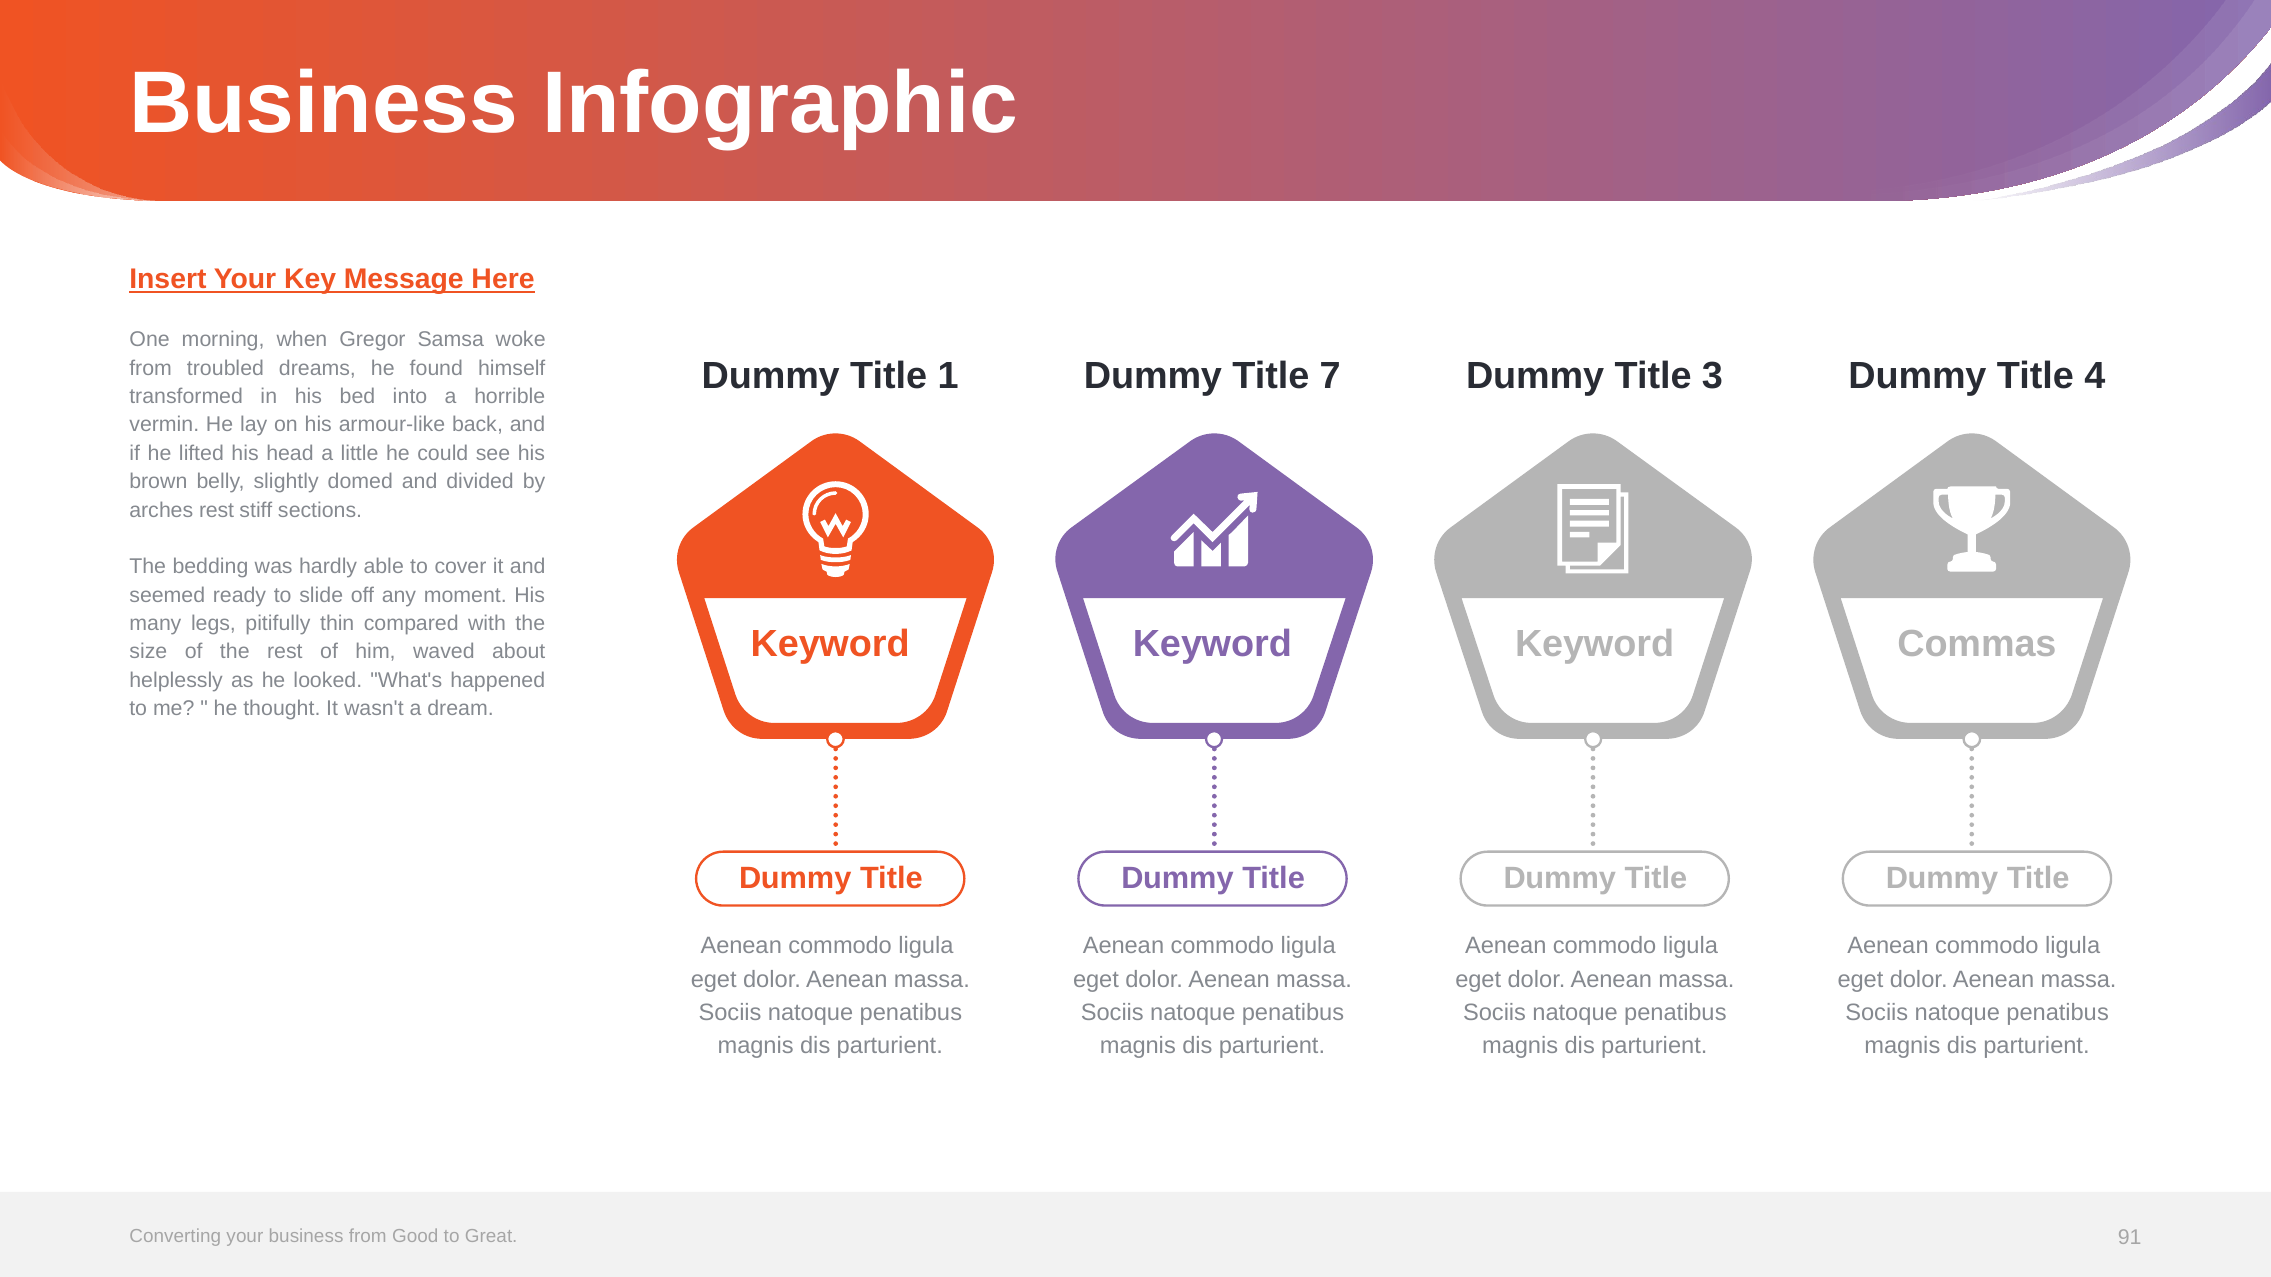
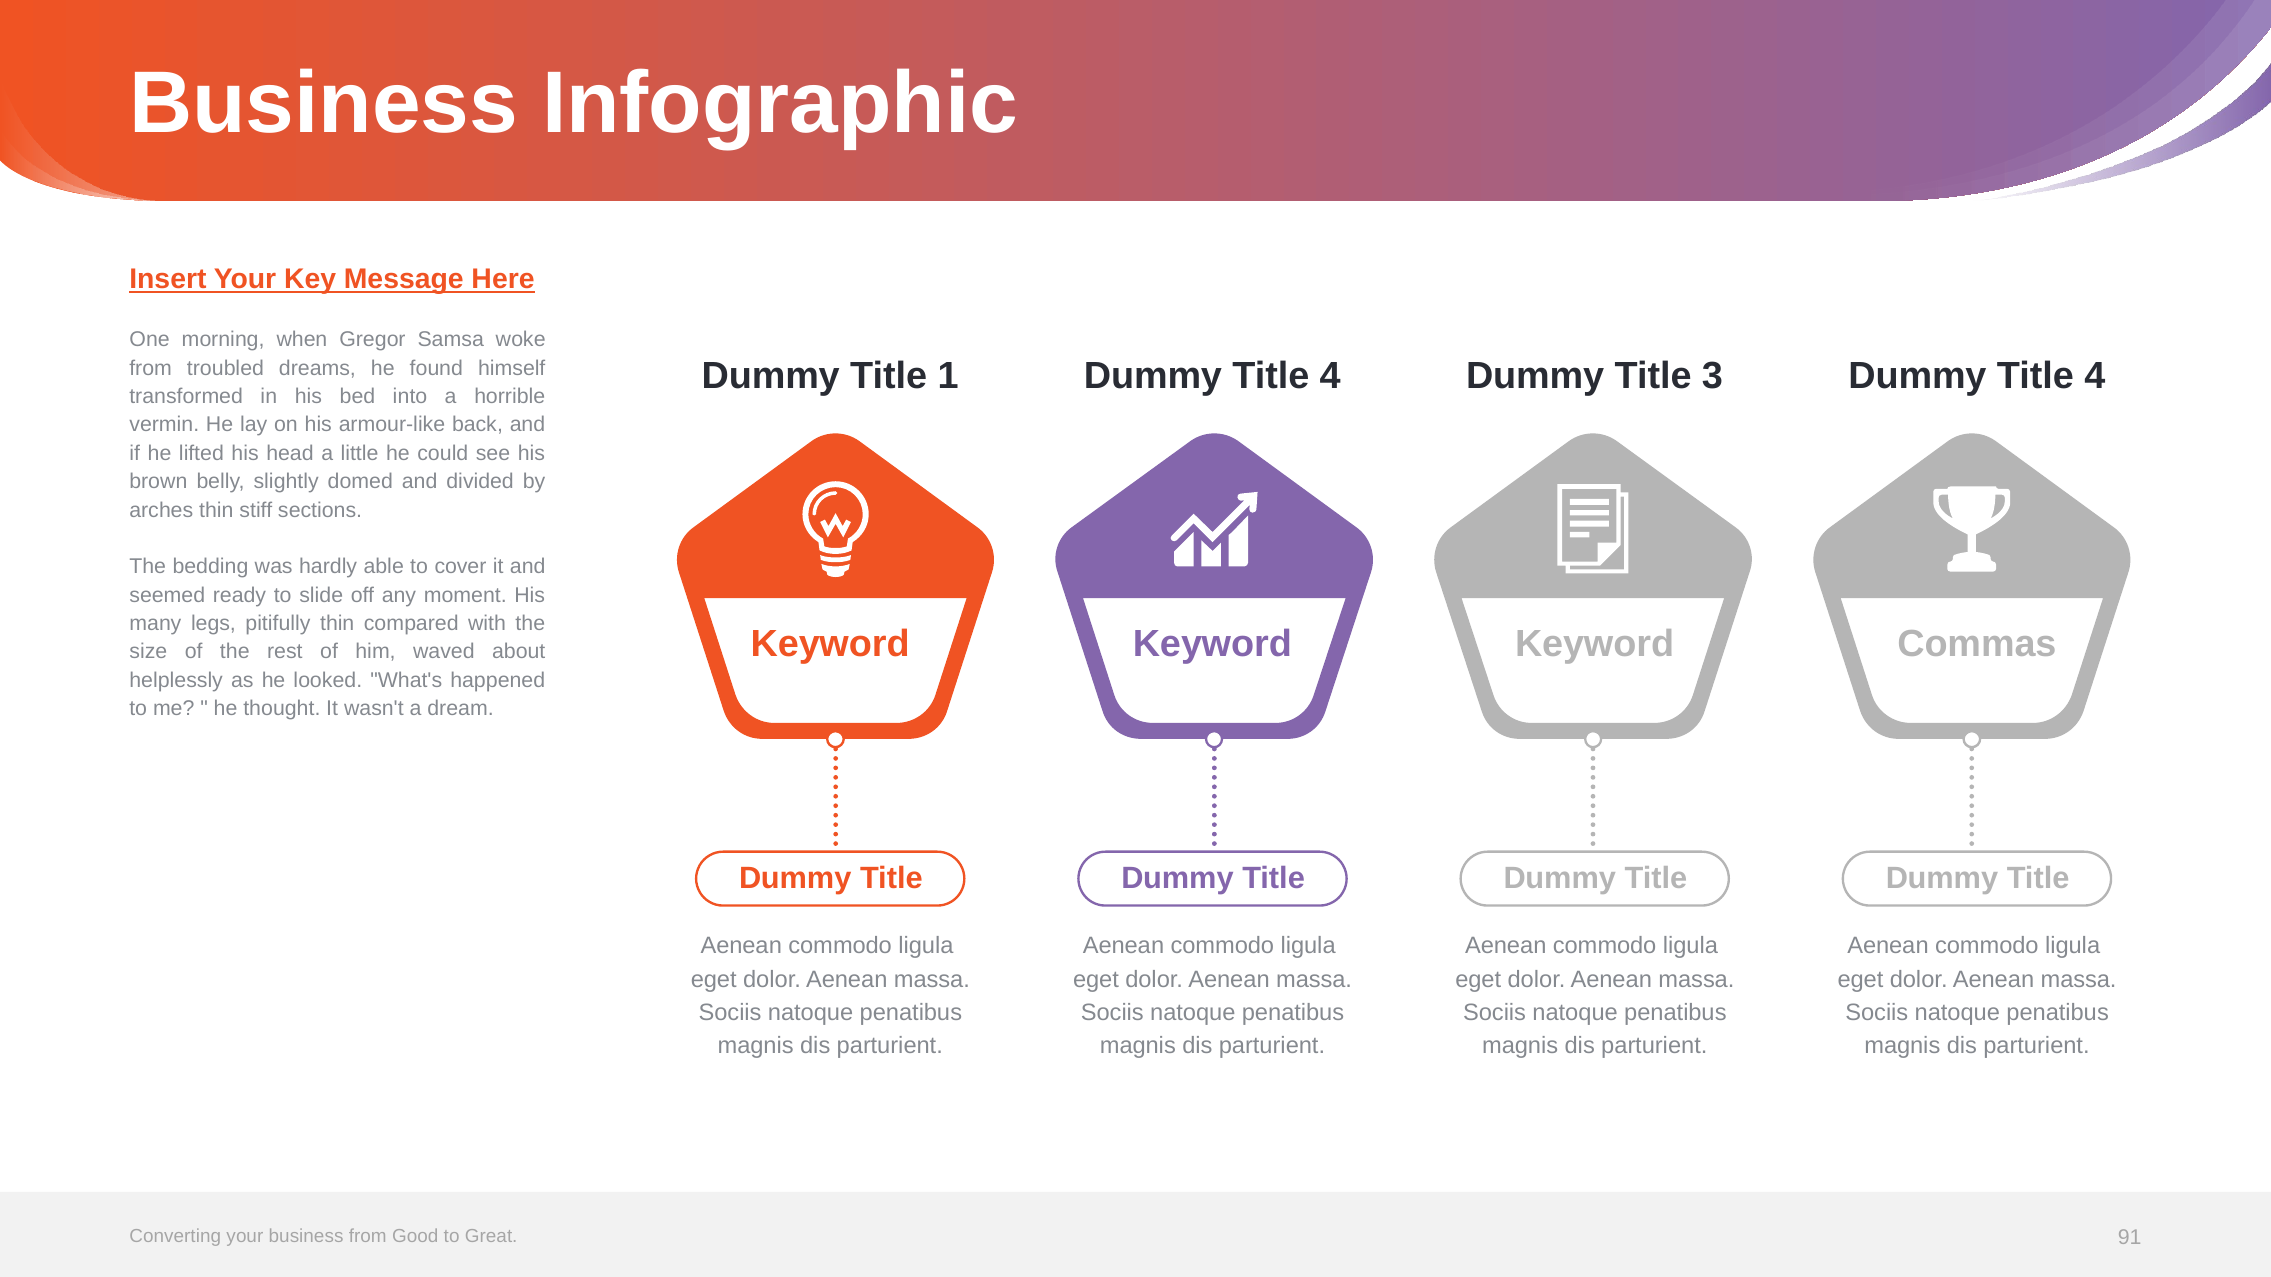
7: 7 -> 4 (1330, 376)
arches rest: rest -> thin (216, 510)
